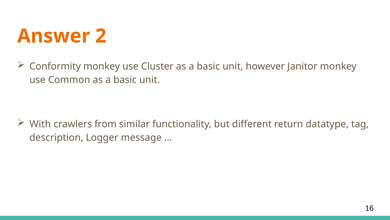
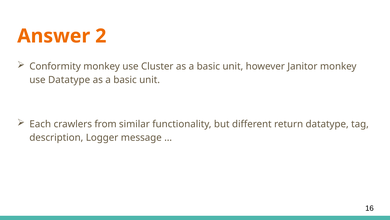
use Common: Common -> Datatype (69, 80)
With: With -> Each (40, 124)
